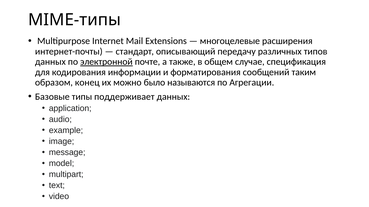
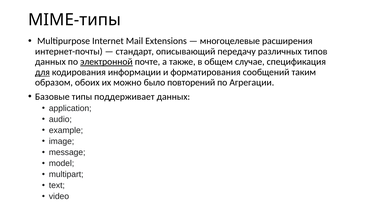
для underline: none -> present (42, 72)
конец: конец -> обоих (87, 83)
называются: называются -> повторений (191, 83)
